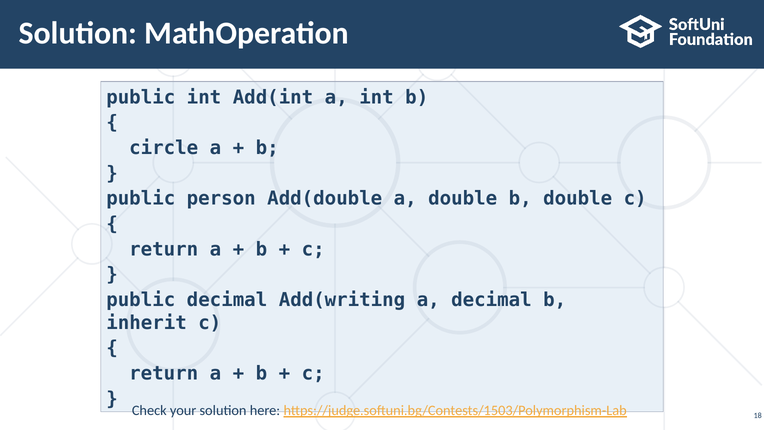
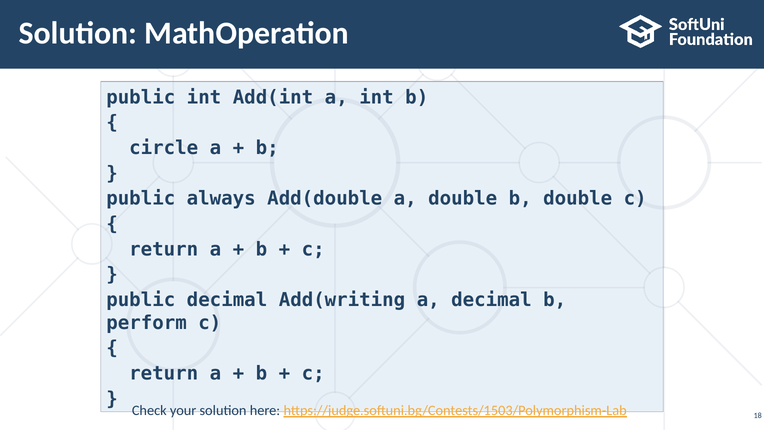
person: person -> always (221, 198)
inherit: inherit -> perform (147, 323)
